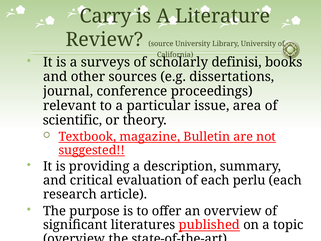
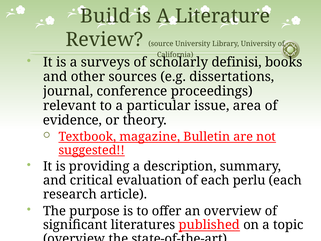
Carry: Carry -> Build (105, 16)
scientific: scientific -> evidence (72, 120)
